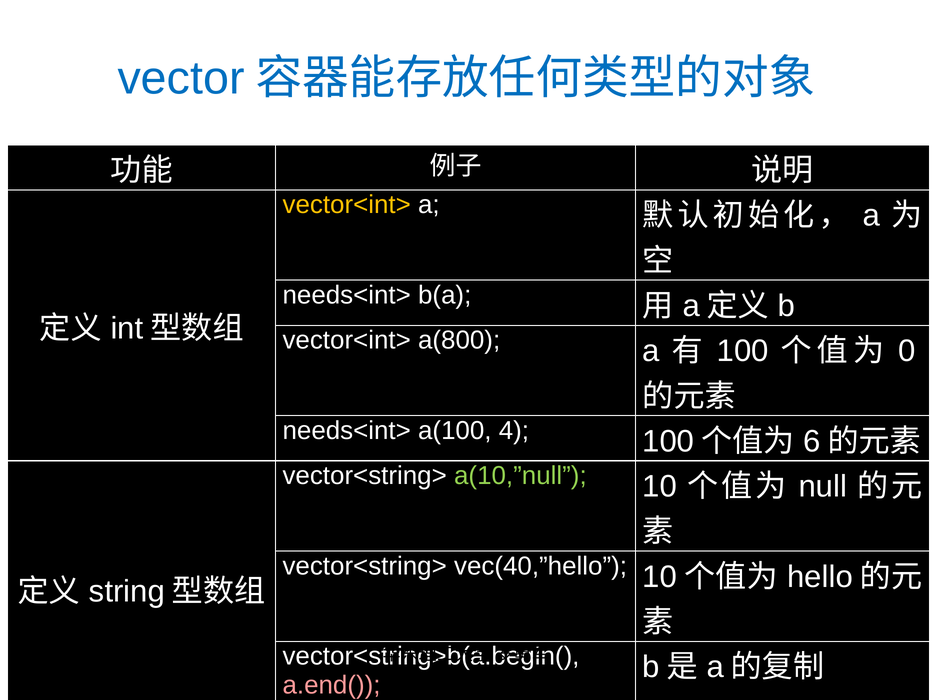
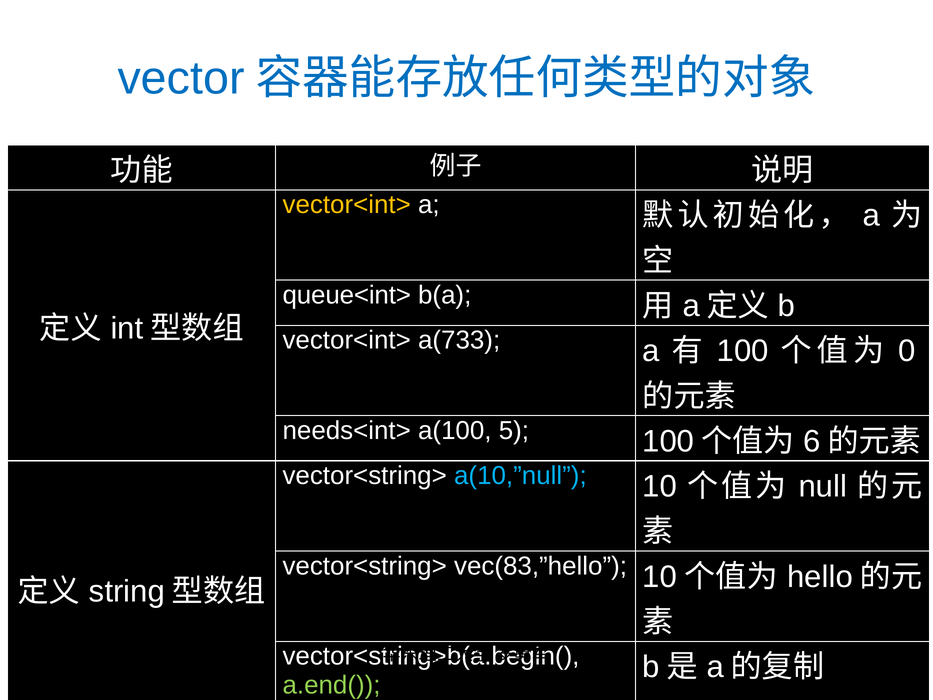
needs<int>: needs<int> -> queue<int> (347, 295)
a(800: a(800 -> a(733 (459, 340)
4: 4 -> 5 (514, 430)
a(10,”null colour: light green -> light blue (520, 476)
vec(40,”hello: vec(40,”hello -> vec(83,”hello (541, 566)
a.end( colour: pink -> light green (332, 685)
